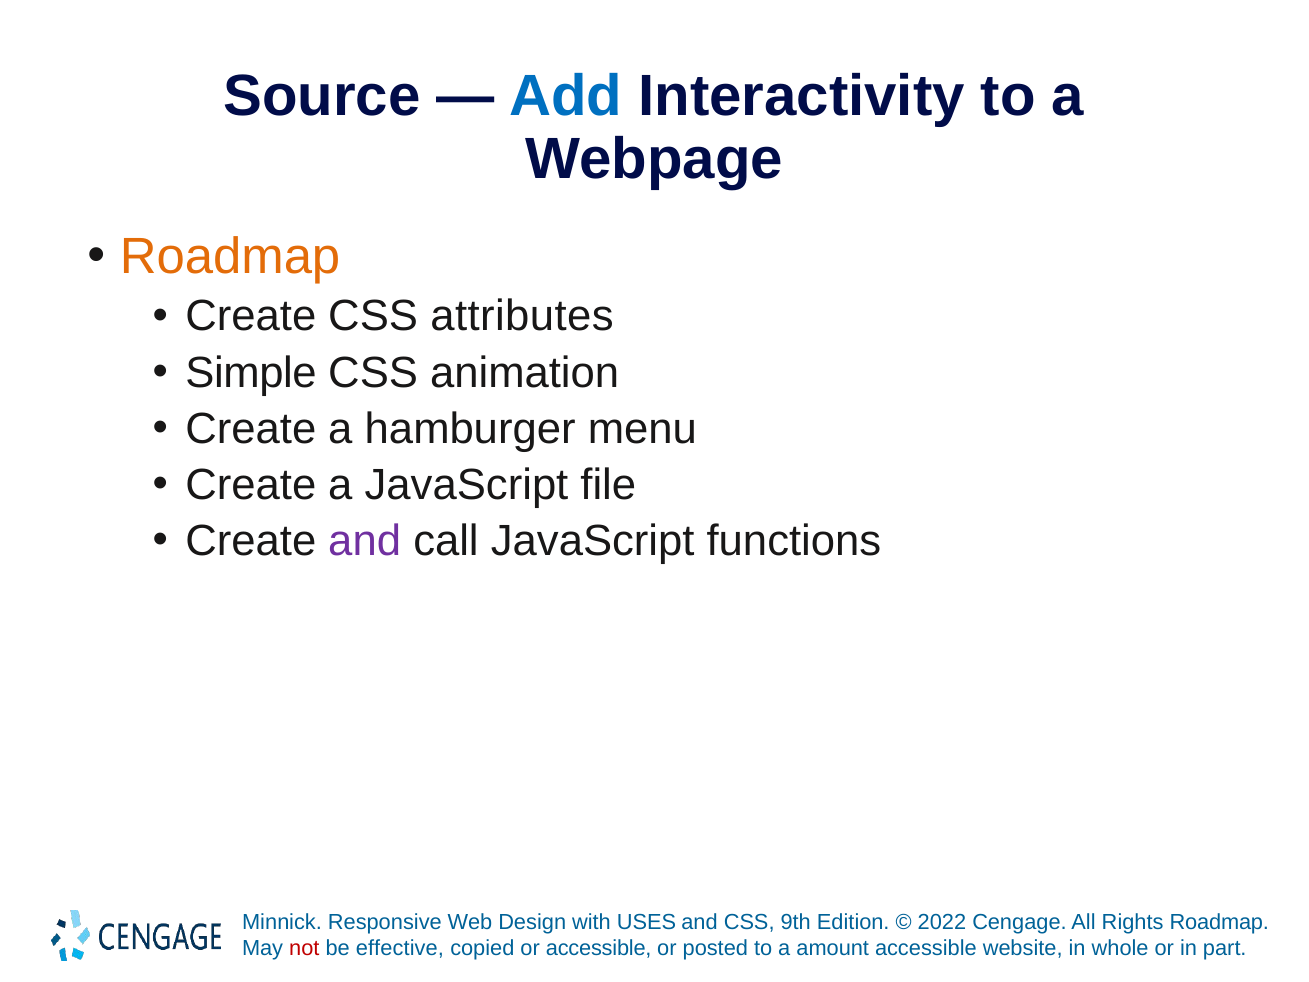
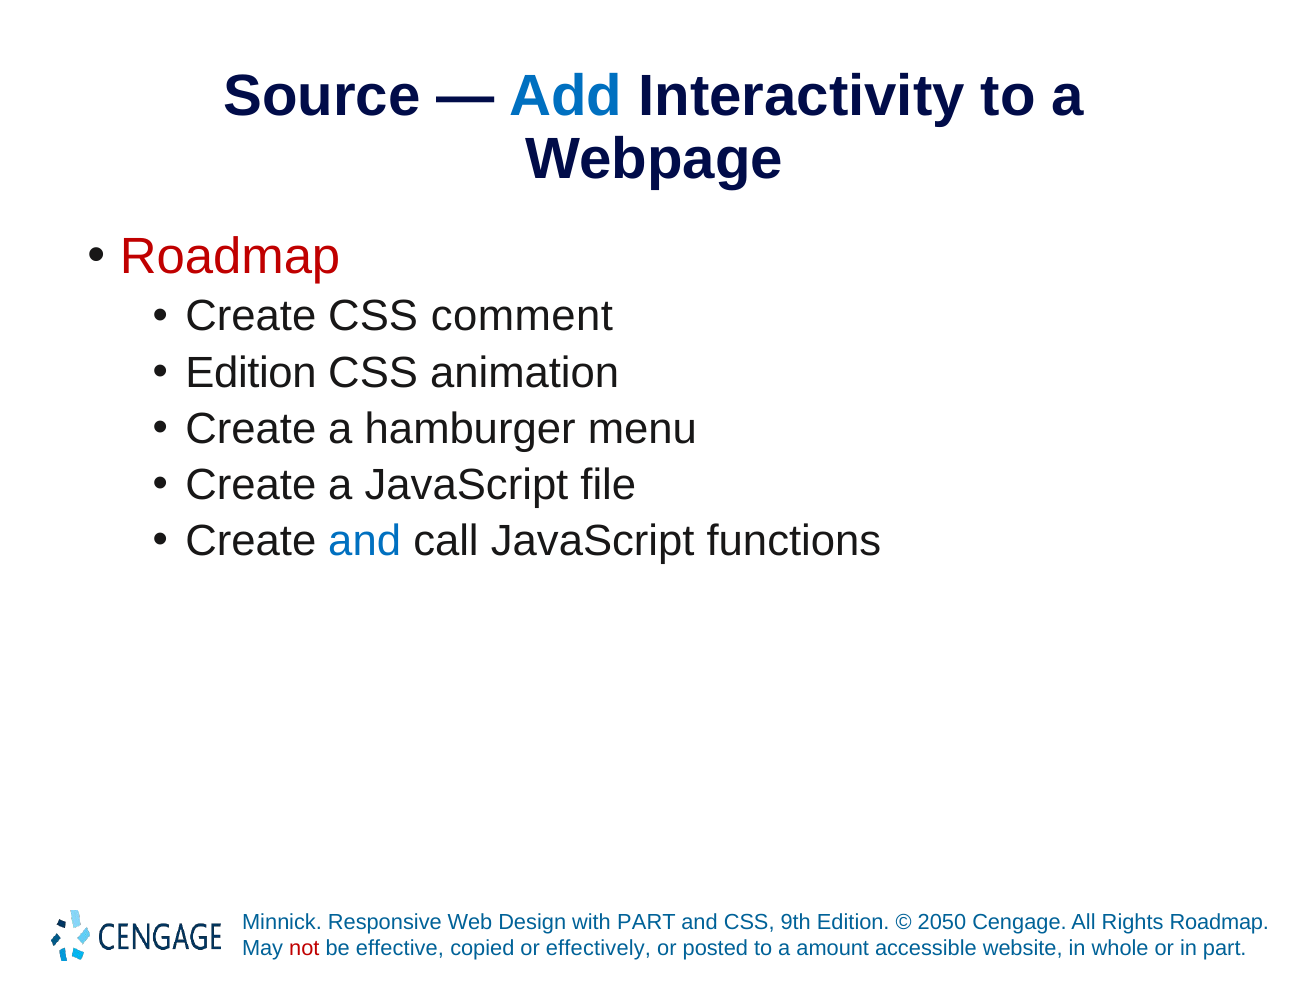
Roadmap colour: orange -> red (230, 256)
attributes: attributes -> comment (522, 316)
Simple: Simple -> Edition (251, 373)
and colour: purple -> blue (365, 541)
with USES: USES -> PART (646, 922)
2022: 2022 -> 2050 (942, 922)
or accessible: accessible -> effectively (598, 948)
